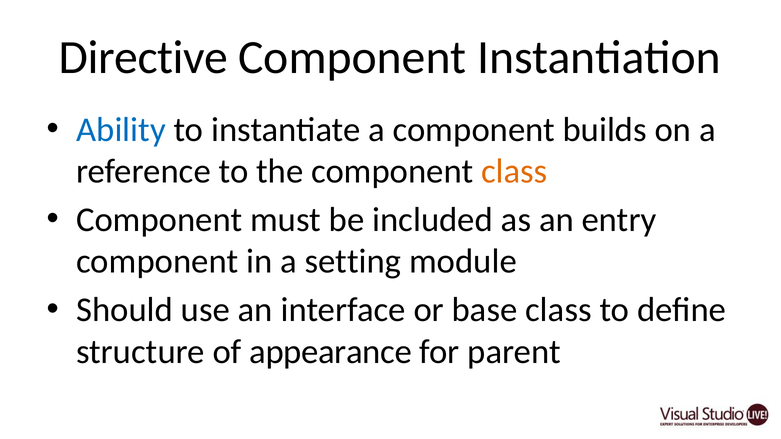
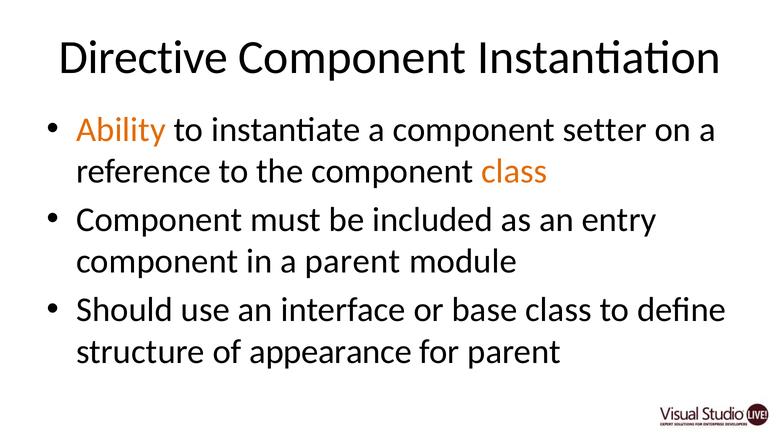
Ability colour: blue -> orange (121, 130)
builds: builds -> setter (605, 130)
a setting: setting -> parent (353, 262)
